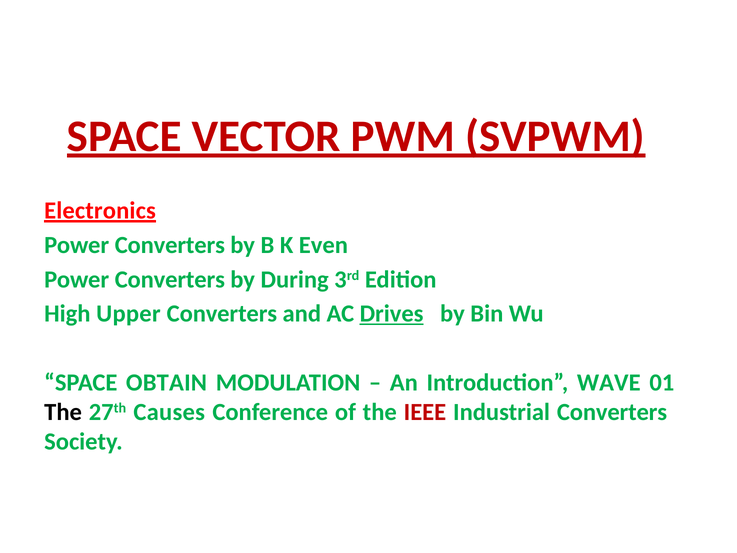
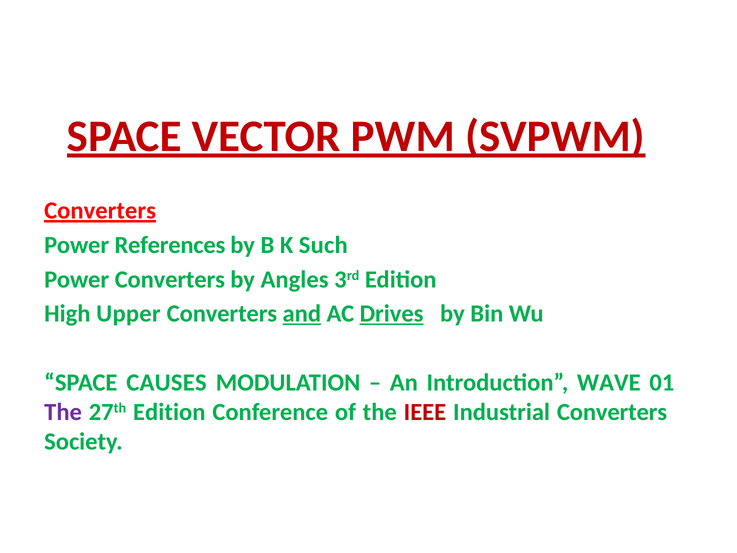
Electronics: Electronics -> Converters (100, 211)
Converters: Converters -> References (170, 245)
Even: Even -> Such (323, 245)
During: During -> Angles (295, 279)
and underline: none -> present (302, 314)
OBTAIN: OBTAIN -> CAUSES (166, 382)
The colour: black -> purple (63, 412)
27th Causes: Causes -> Edition (169, 412)
